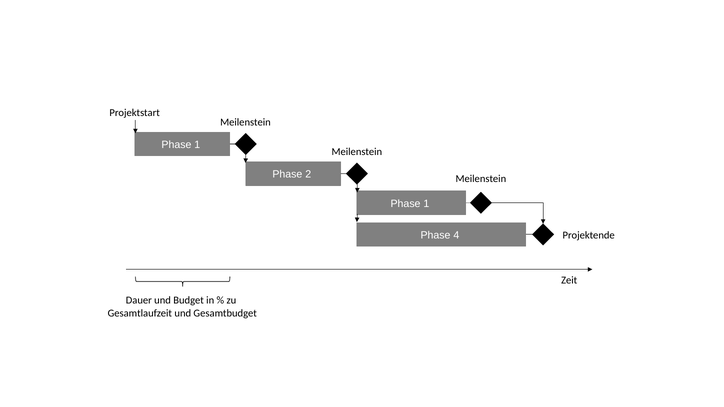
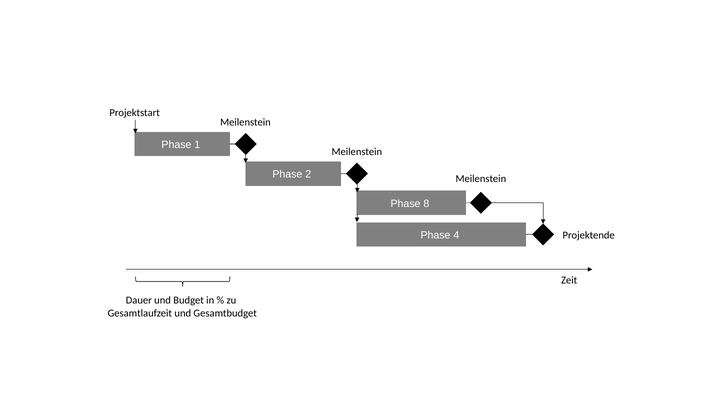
1: 1 -> 8 (426, 204)
